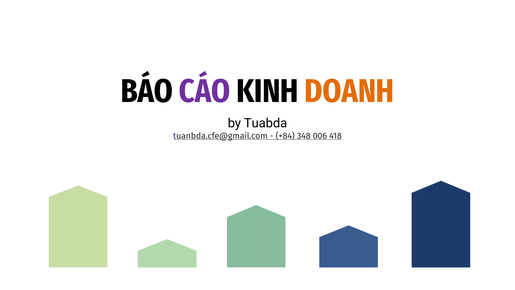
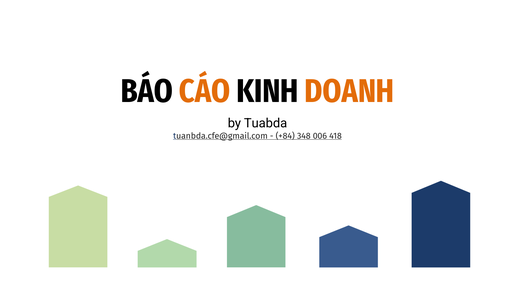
CÁO colour: purple -> orange (205, 91)
